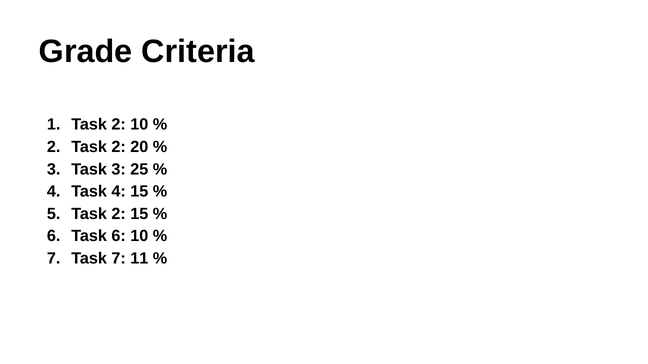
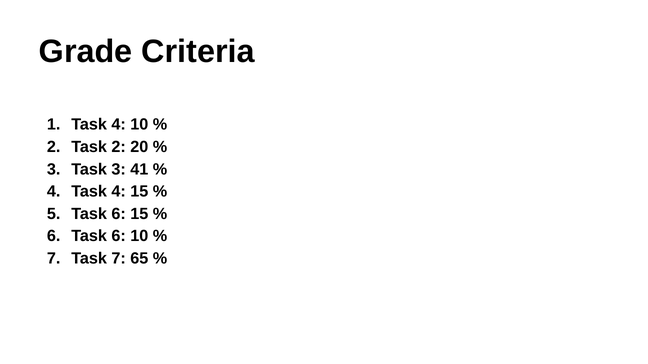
1 Task 2: 2 -> 4 (119, 125)
25: 25 -> 41 (139, 169)
5 Task 2: 2 -> 6 (119, 214)
11: 11 -> 65 (139, 259)
